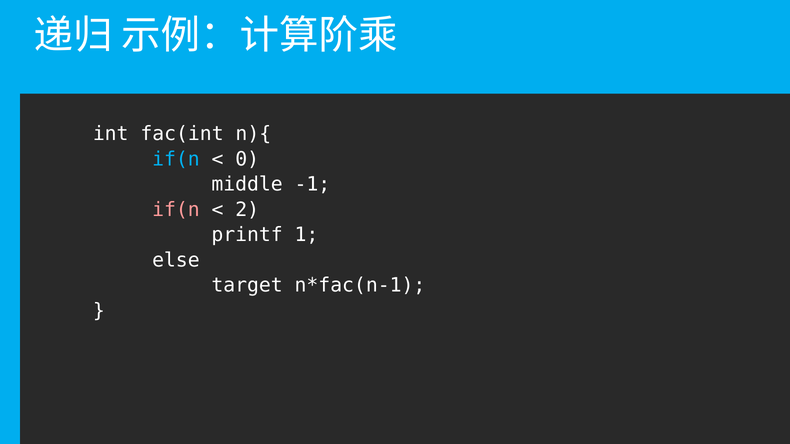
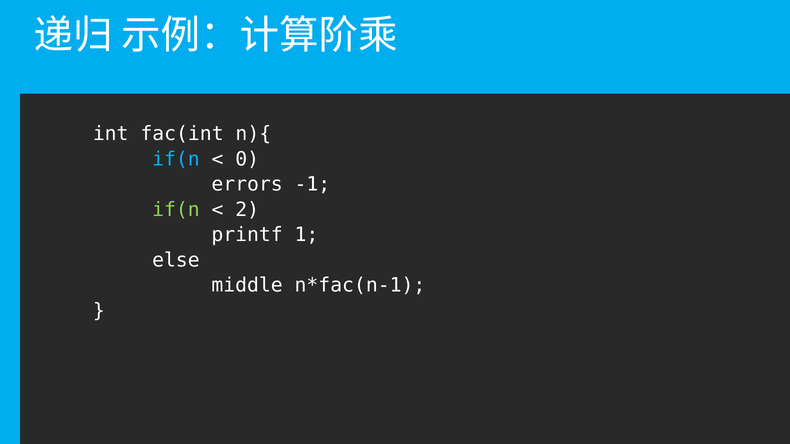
middle: middle -> errors (247, 185)
if(n colour: pink -> light green (176, 210)
target: target -> middle (247, 286)
